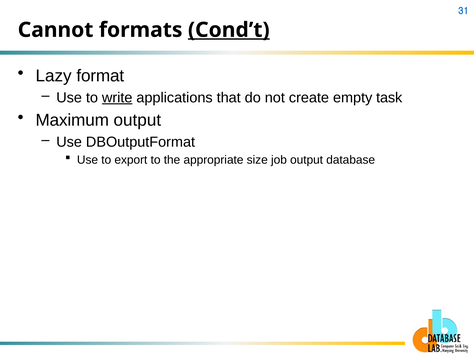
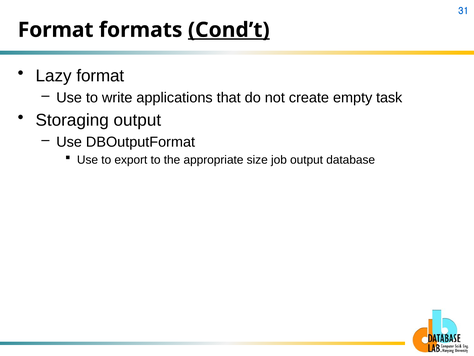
Cannot: Cannot -> Format (56, 30)
write underline: present -> none (117, 98)
Maximum: Maximum -> Storaging (72, 120)
